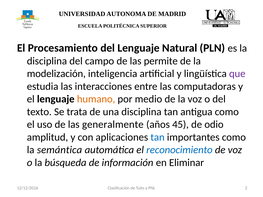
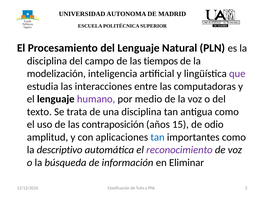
permite: permite -> tiempos (161, 61)
humano colour: orange -> purple (96, 99)
generalmente: generalmente -> contraposición (113, 125)
45: 45 -> 15 (180, 125)
semántica: semántica -> descriptivo (60, 150)
reconocimiento colour: blue -> purple (179, 150)
